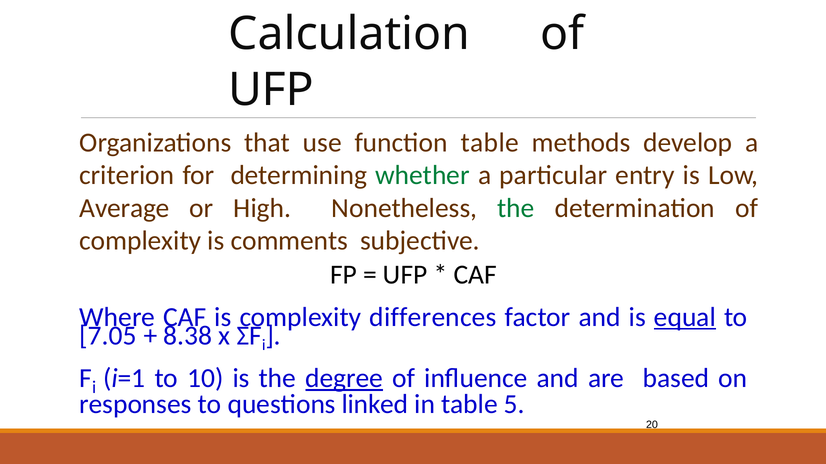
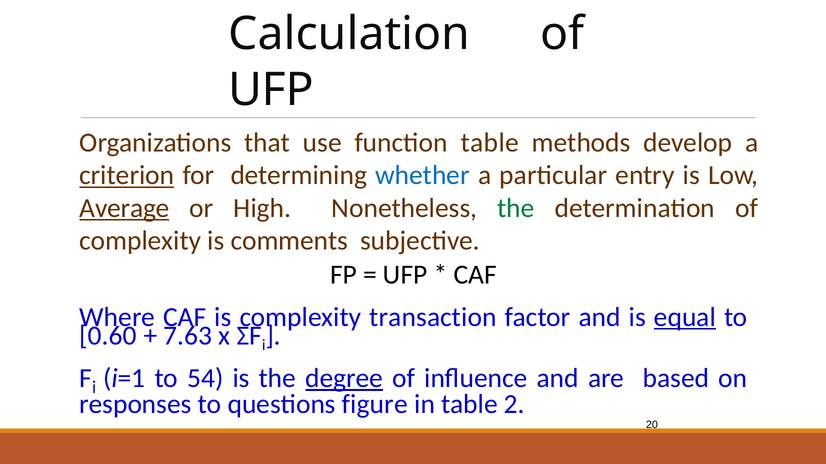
criterion underline: none -> present (127, 176)
whether colour: green -> blue (422, 176)
Average underline: none -> present (124, 208)
differences: differences -> transaction (433, 317)
7.05: 7.05 -> 0.60 (108, 336)
8.38: 8.38 -> 7.63 (188, 336)
10: 10 -> 54 (205, 379)
linked: linked -> figure (375, 405)
5: 5 -> 2 (514, 405)
